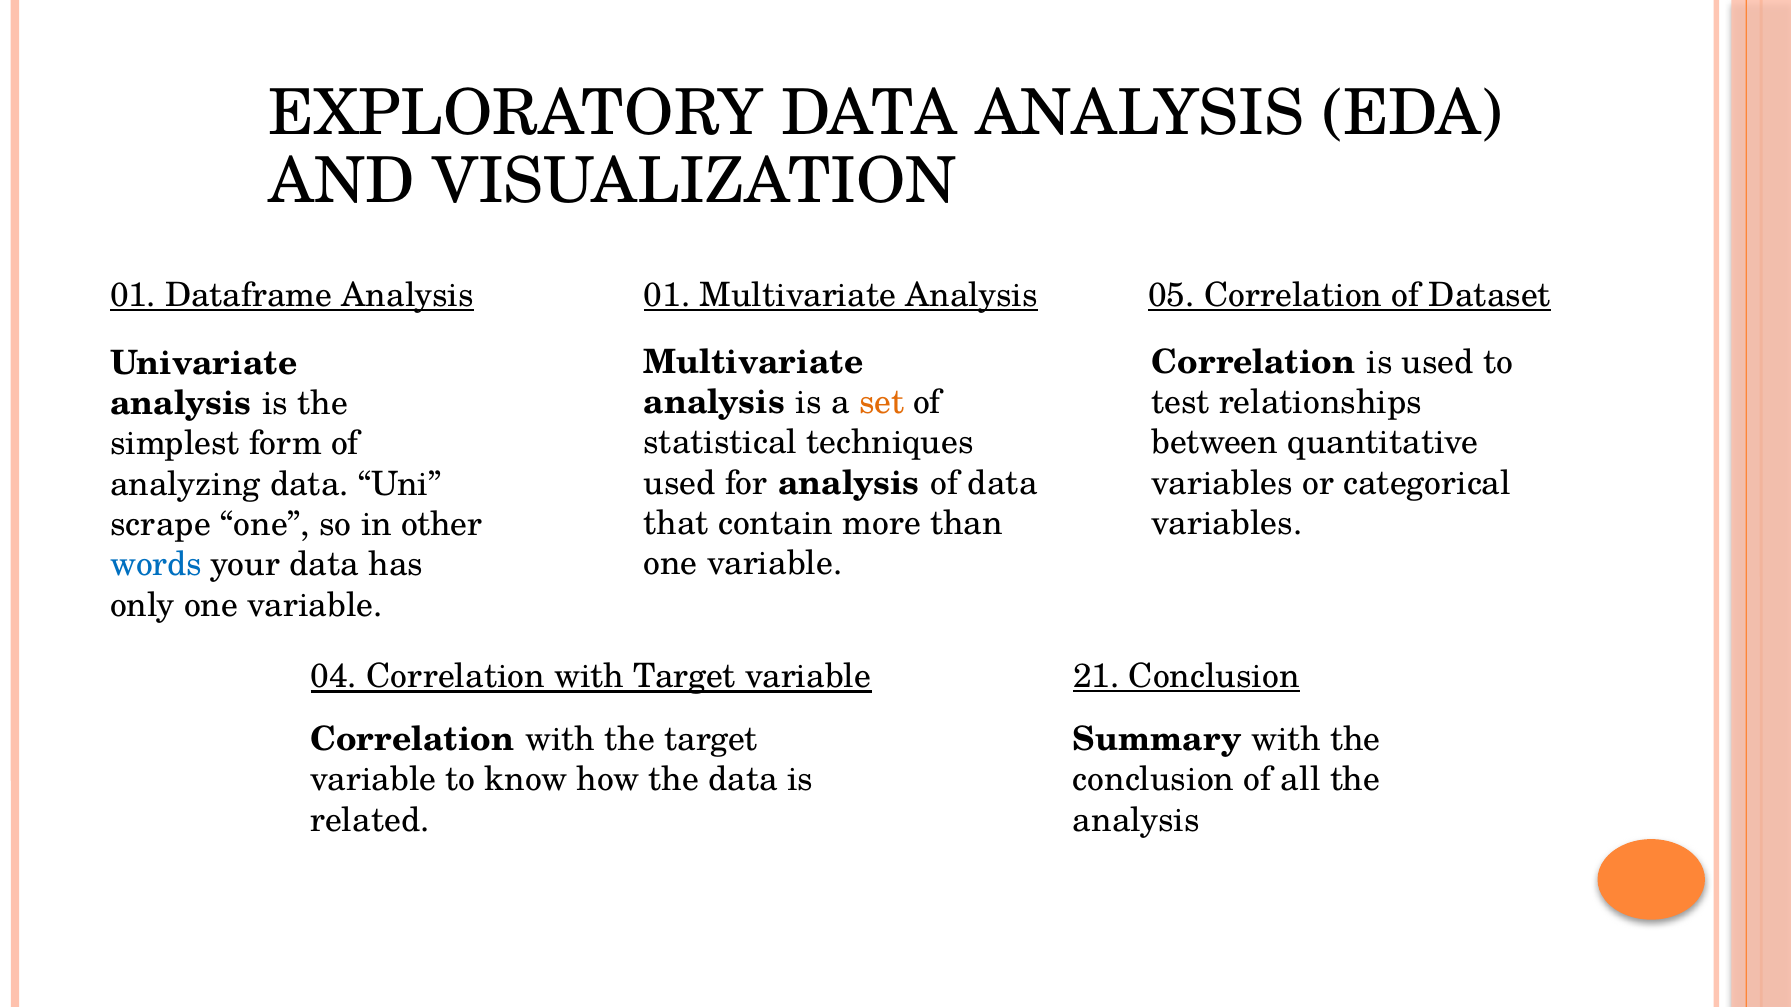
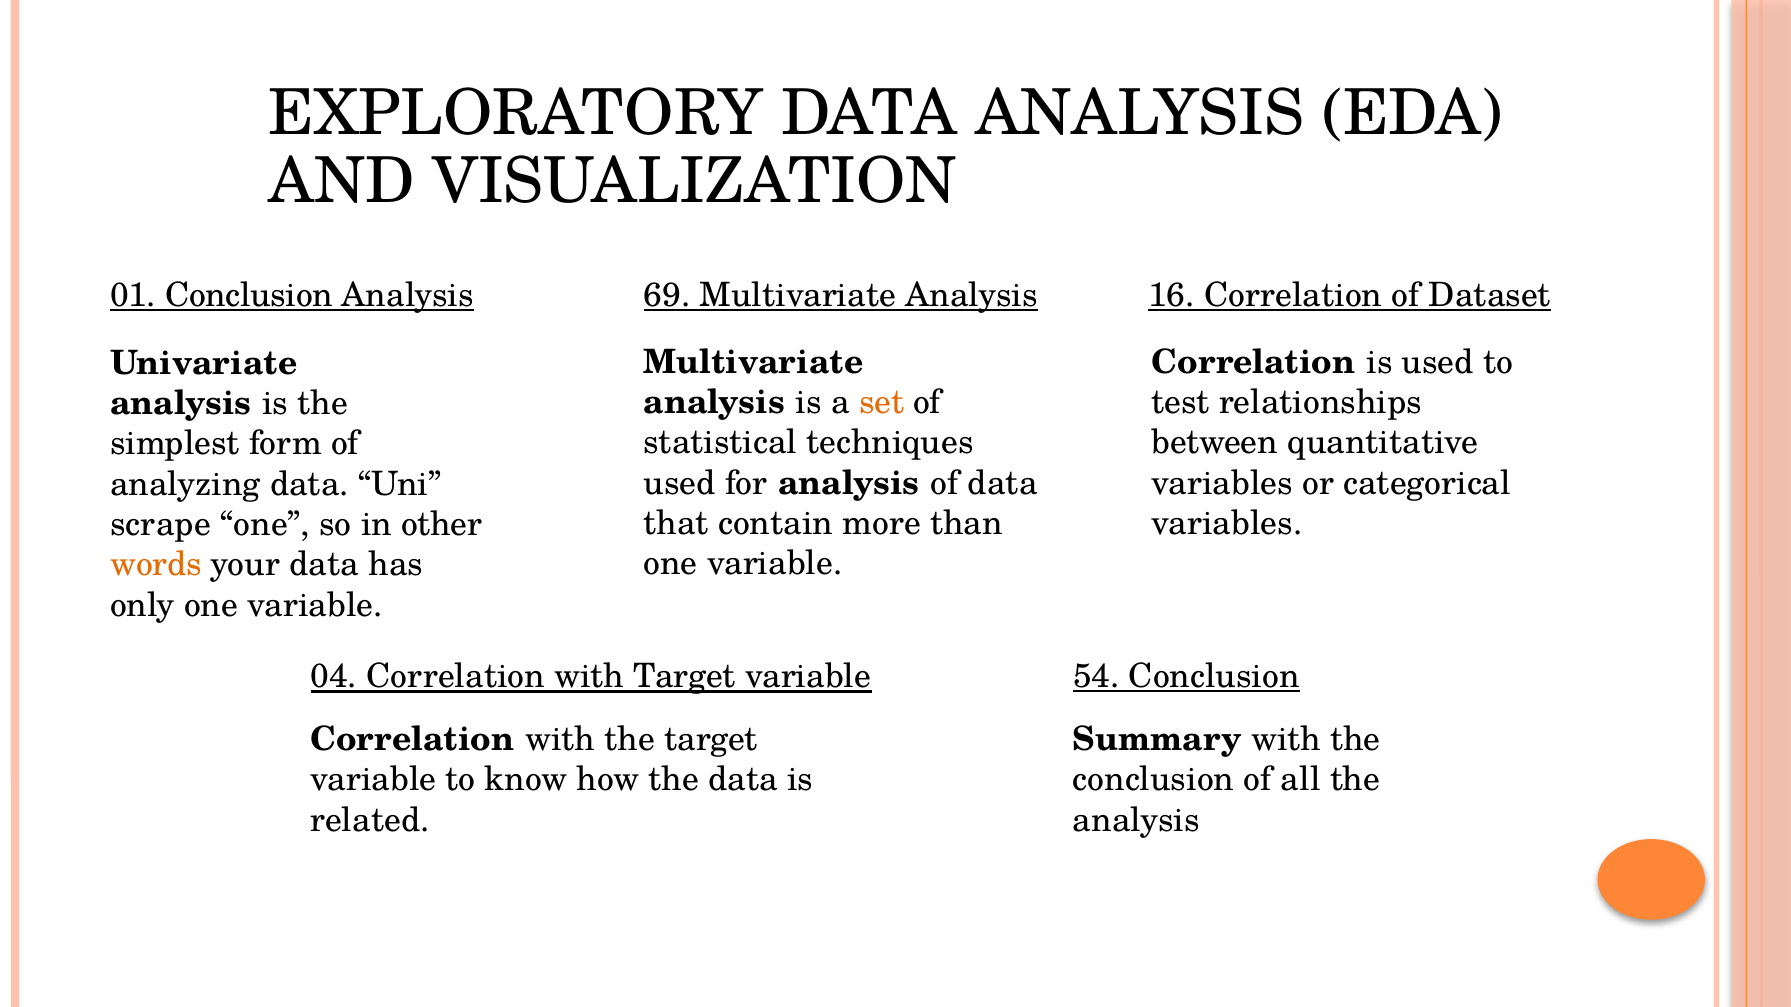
01 Dataframe: Dataframe -> Conclusion (249, 296)
Analysis 01: 01 -> 69 (667, 296)
05: 05 -> 16 (1172, 296)
words colour: blue -> orange (156, 565)
21: 21 -> 54 (1096, 677)
